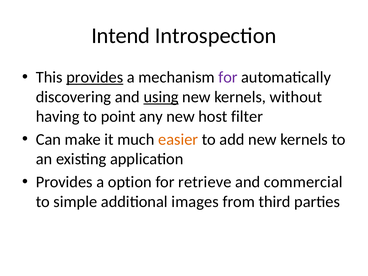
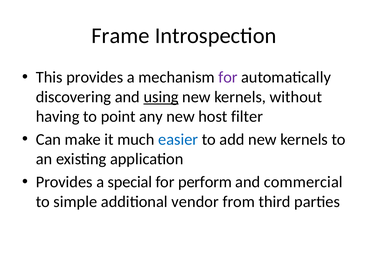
Intend: Intend -> Frame (120, 36)
provides underline: present -> none (95, 77)
easier colour: orange -> blue (178, 139)
option: option -> special (130, 182)
retrieve: retrieve -> perform (205, 182)
images: images -> vendor (195, 202)
